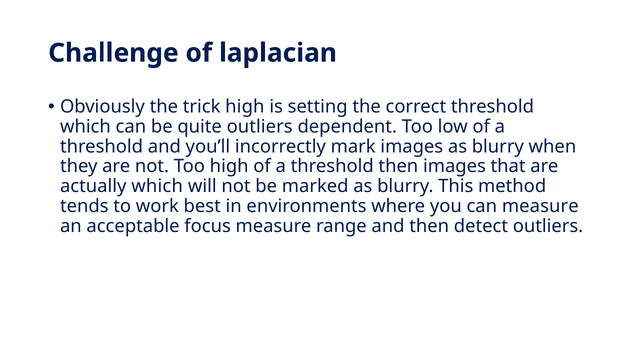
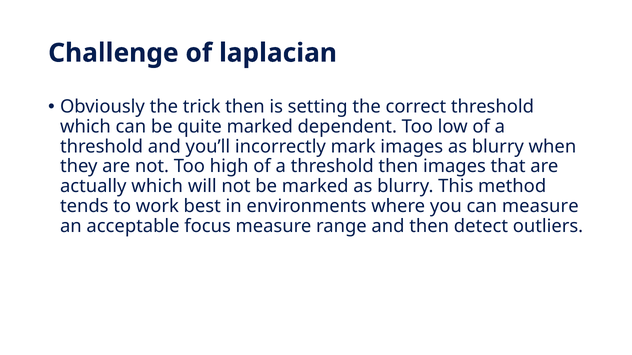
trick high: high -> then (245, 107)
quite outliers: outliers -> marked (260, 127)
